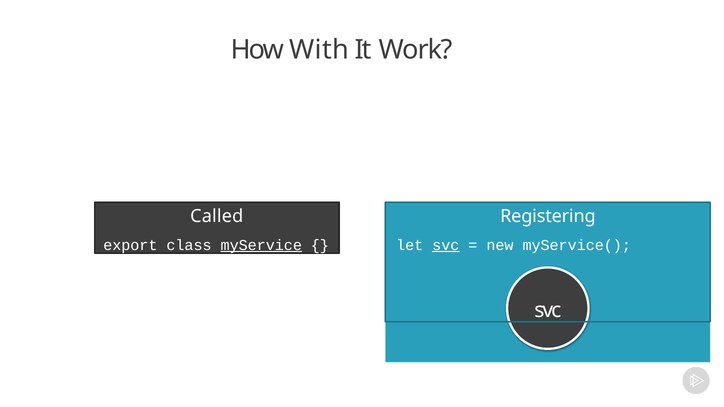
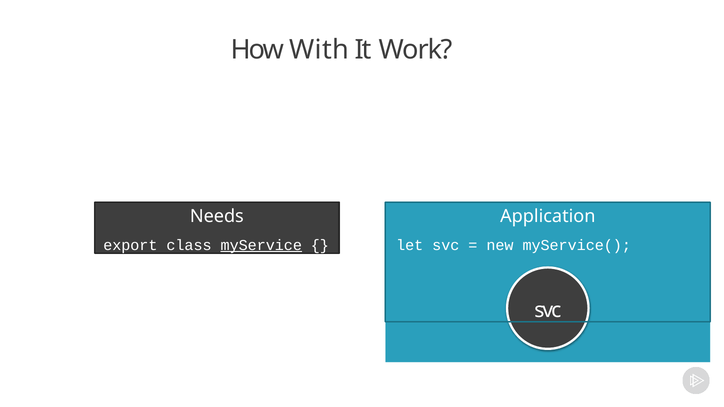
Called: Called -> Needs (217, 216)
Registering: Registering -> Application (548, 216)
svc underline: present -> none (446, 245)
